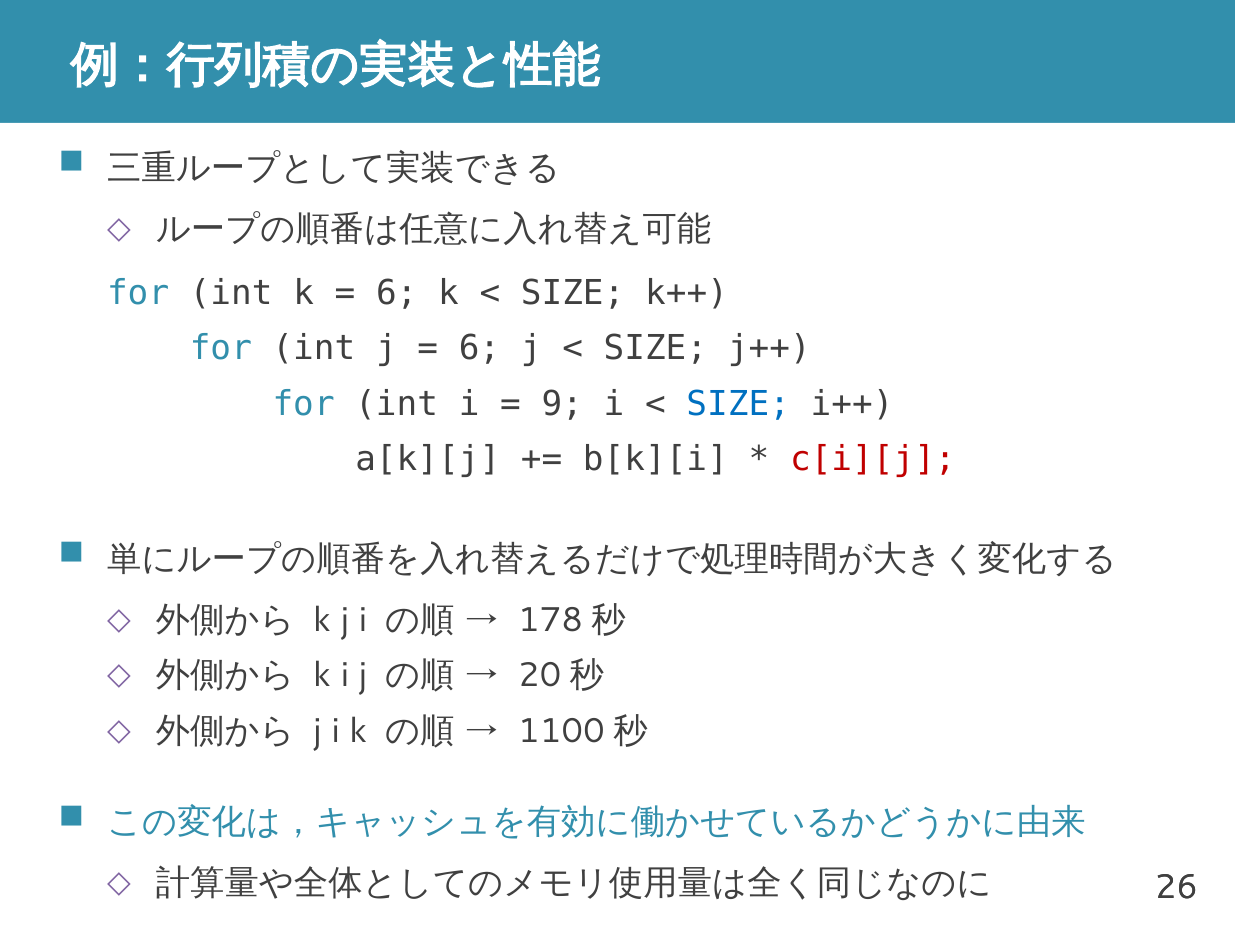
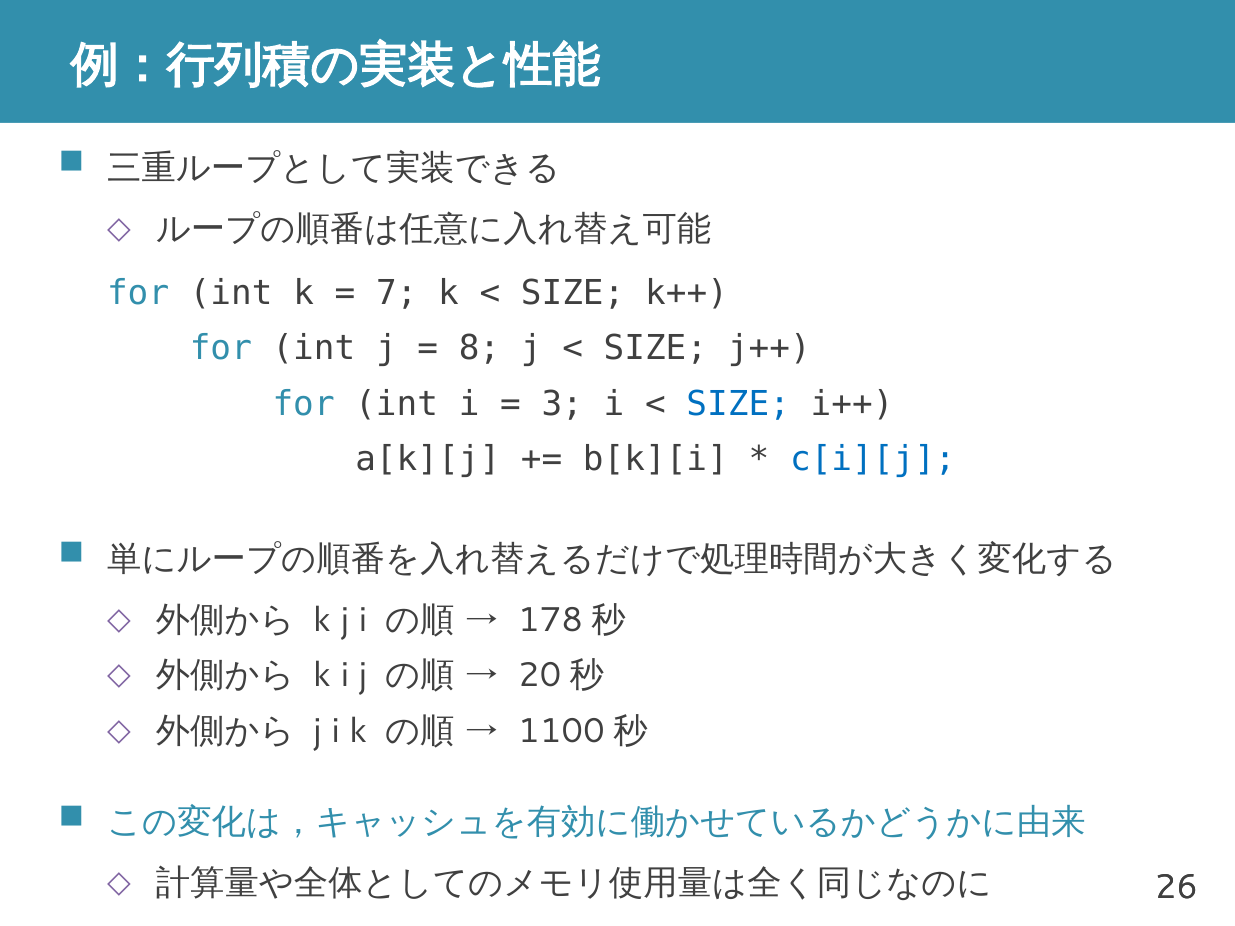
6: 6 -> 7 (397, 293)
6: 6 -> 8 (479, 349)
9: 9 -> 3 (562, 404)
c[i][j colour: red -> blue (873, 460)
